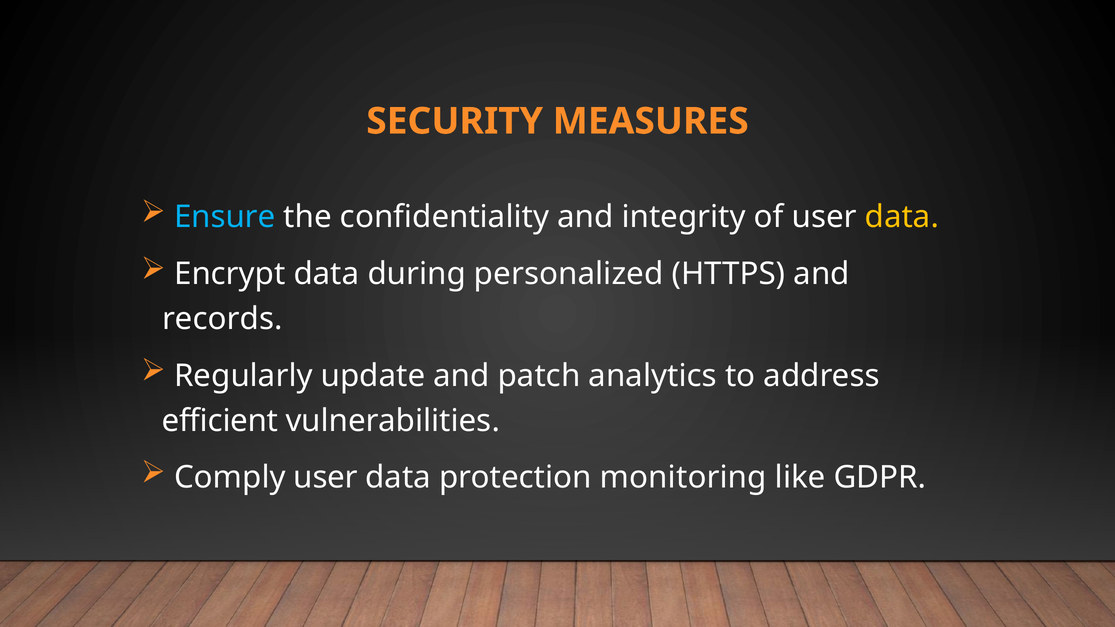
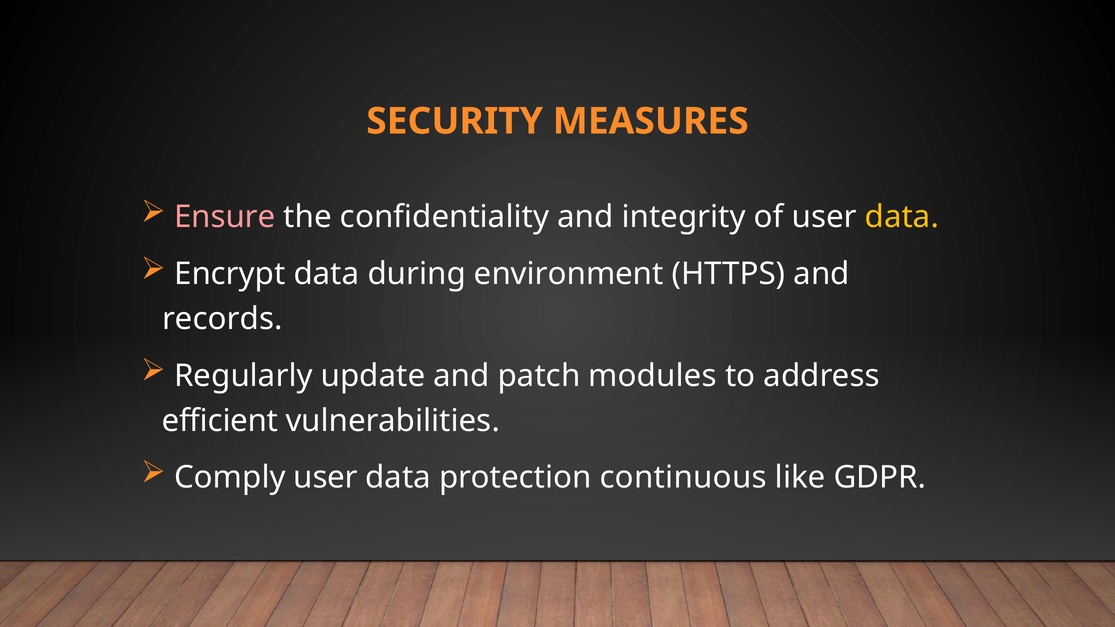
Ensure colour: light blue -> pink (225, 217)
personalized: personalized -> environment (569, 274)
analytics: analytics -> modules (653, 376)
monitoring: monitoring -> continuous (683, 478)
